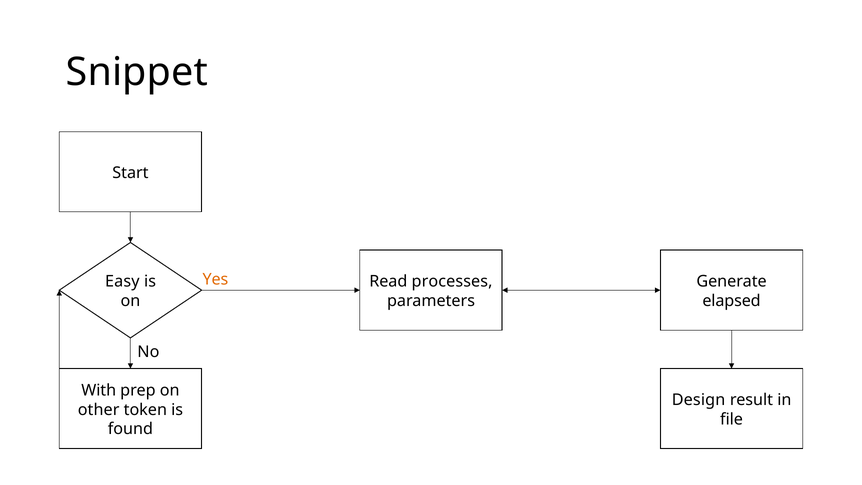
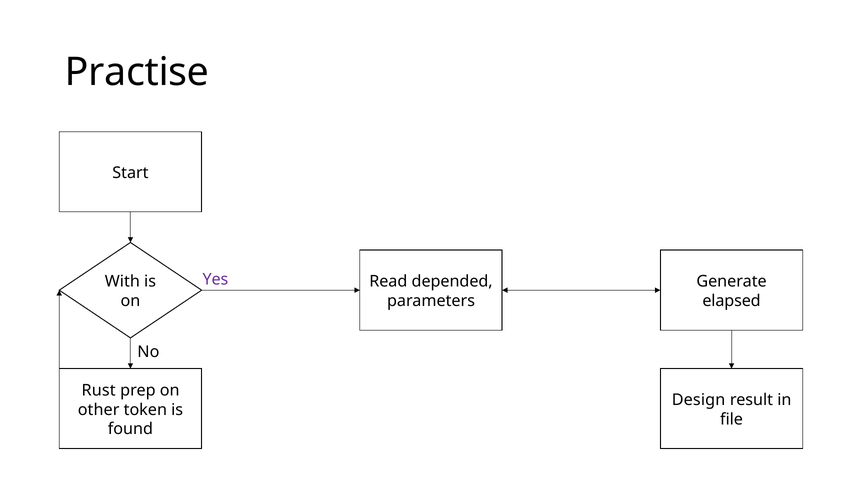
Snippet: Snippet -> Practise (137, 72)
Yes colour: orange -> purple (215, 279)
Easy: Easy -> With (122, 282)
processes: processes -> depended (452, 282)
With: With -> Rust (99, 390)
